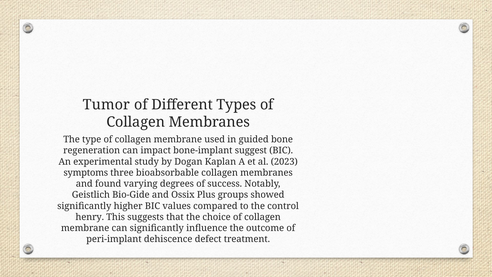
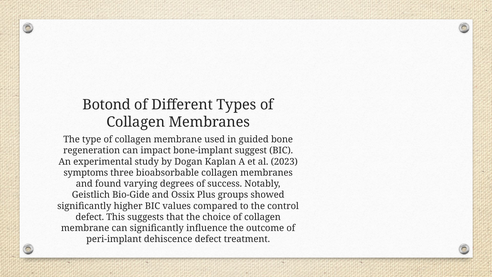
Tumor: Tumor -> Botond (107, 105)
henry: henry -> defect (90, 217)
